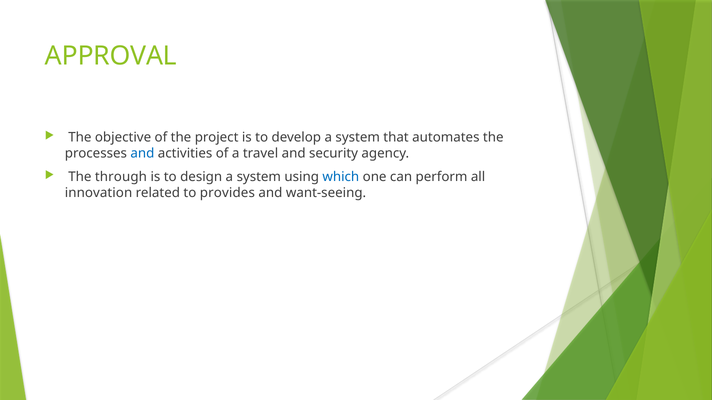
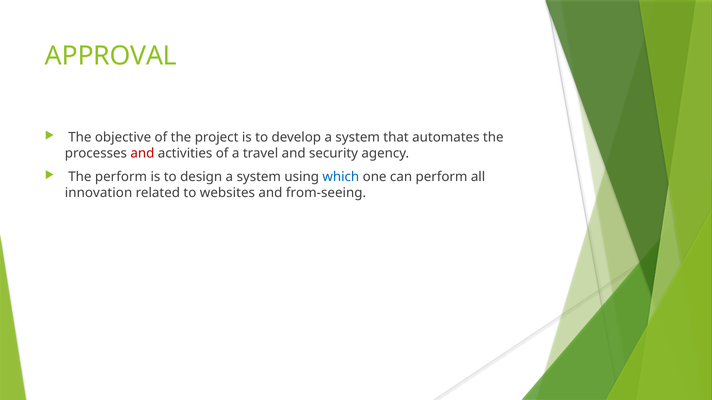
and colour: blue -> red (142, 154)
The through: through -> perform (121, 177)
provides: provides -> websites (227, 193)
want-seeing: want-seeing -> from-seeing (326, 193)
